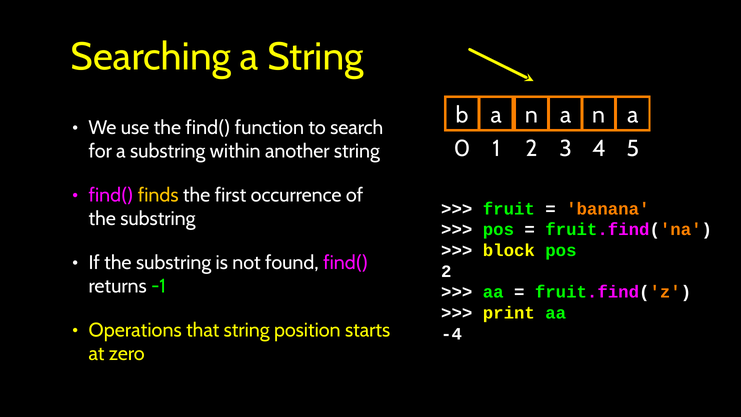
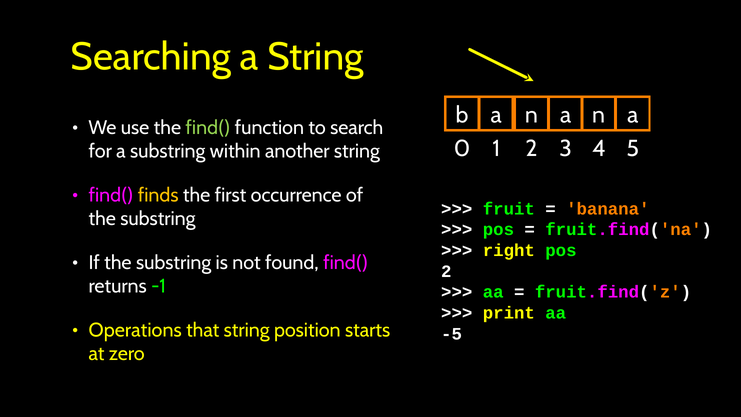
find( colour: white -> light green (208, 128)
block: block -> right (509, 250)
-4: -4 -> -5 (452, 334)
